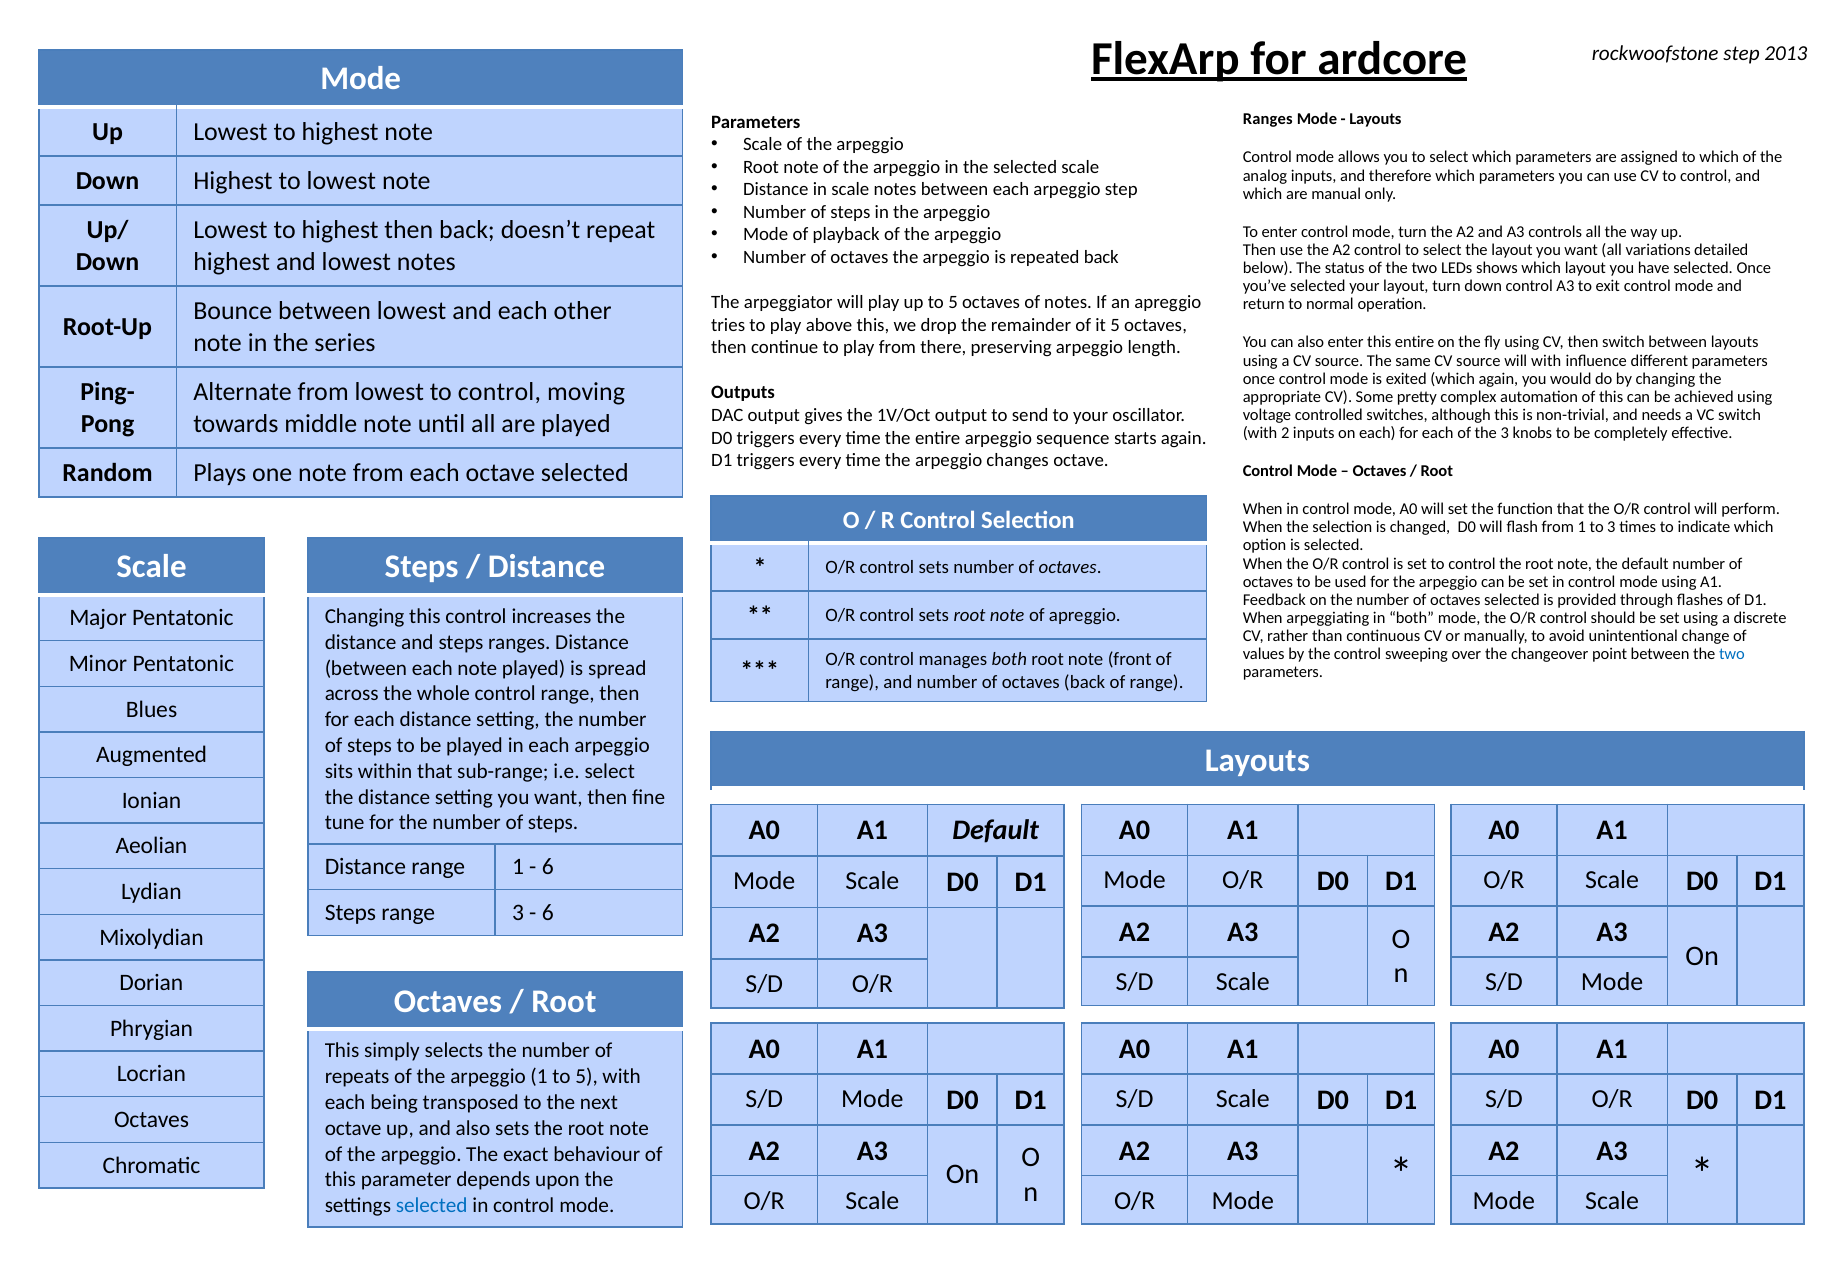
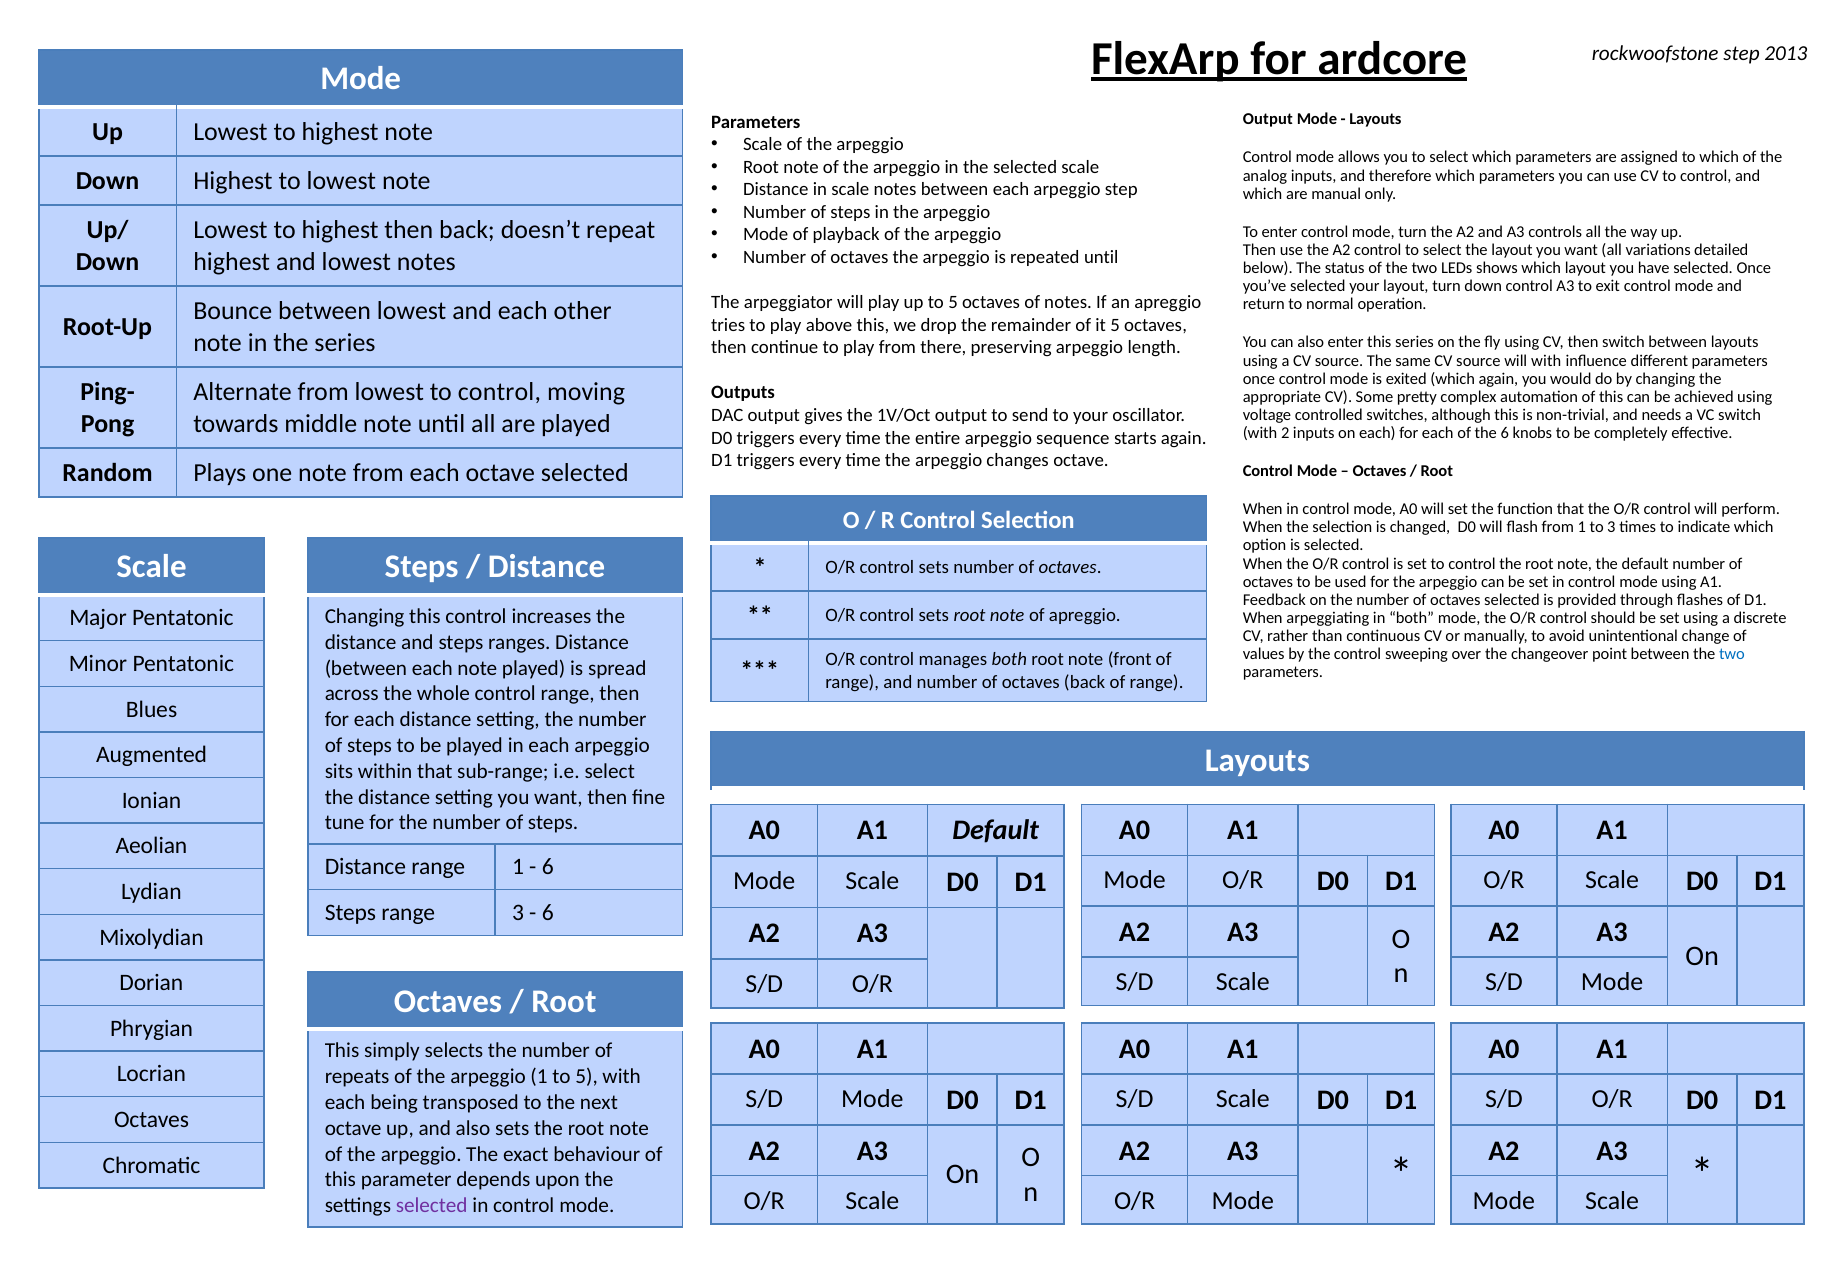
Ranges: Ranges -> Output (1268, 119)
repeated back: back -> until (1101, 257)
this entire: entire -> series (1415, 343)
the 3: 3 -> 6 (1505, 433)
selected colour: blue -> purple (432, 1206)
